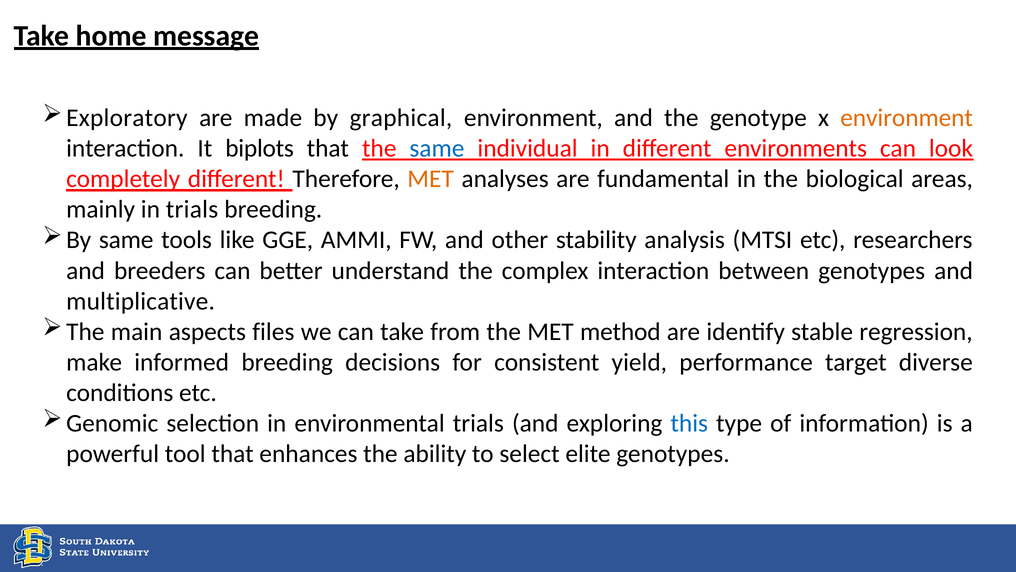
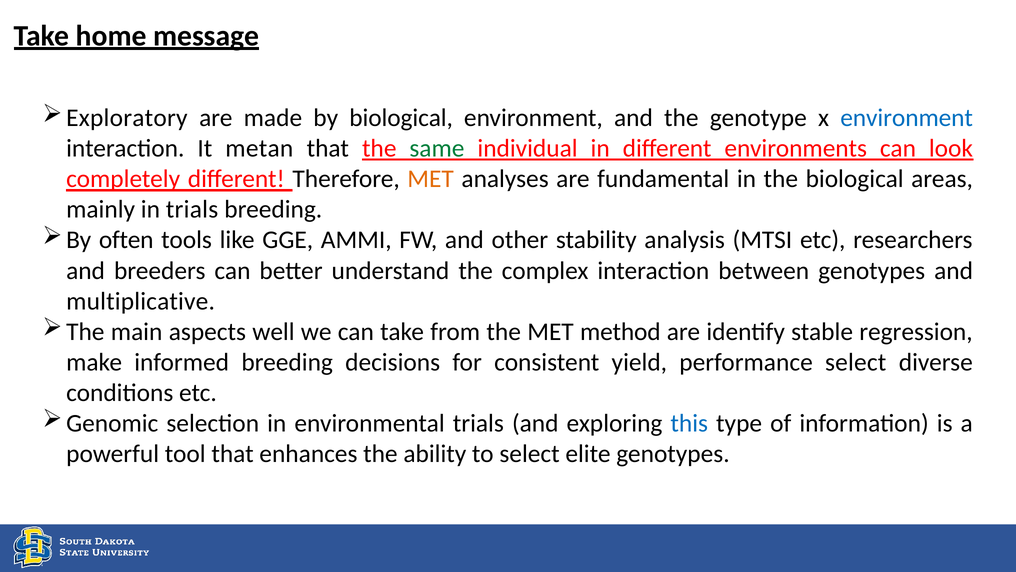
by graphical: graphical -> biological (401, 118)
environment colour: orange -> blue (907, 118)
biplots: biplots -> metan (259, 148)
same colour: blue -> green (437, 148)
By same: same -> often (126, 240)
files: files -> well (273, 331)
performance target: target -> select (856, 362)
